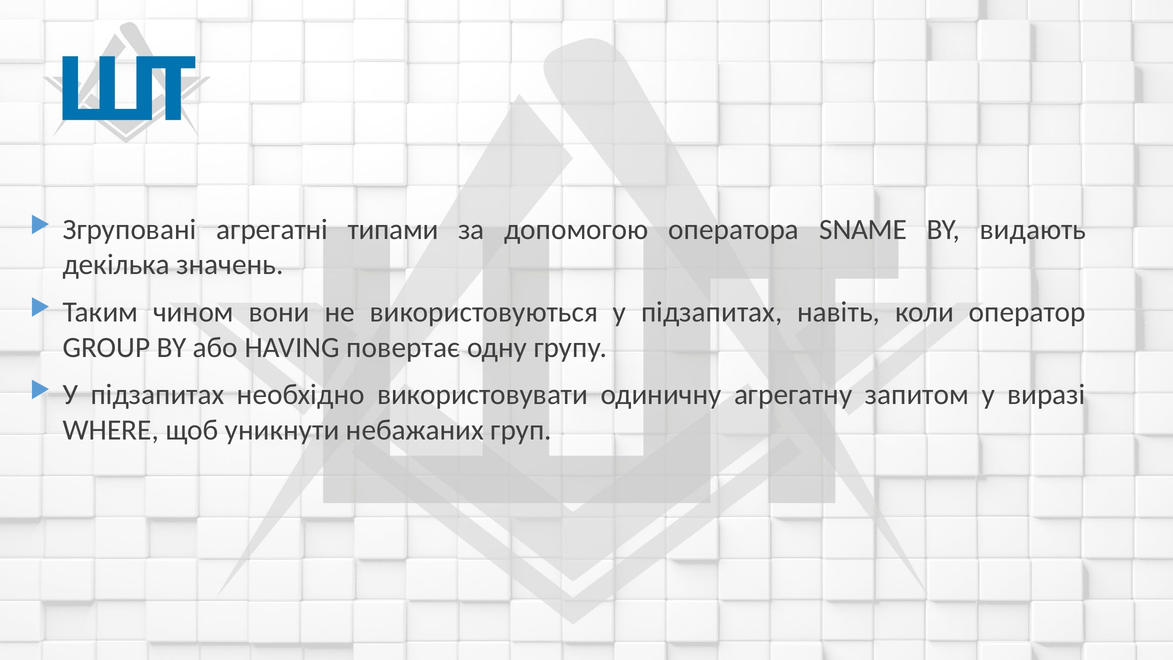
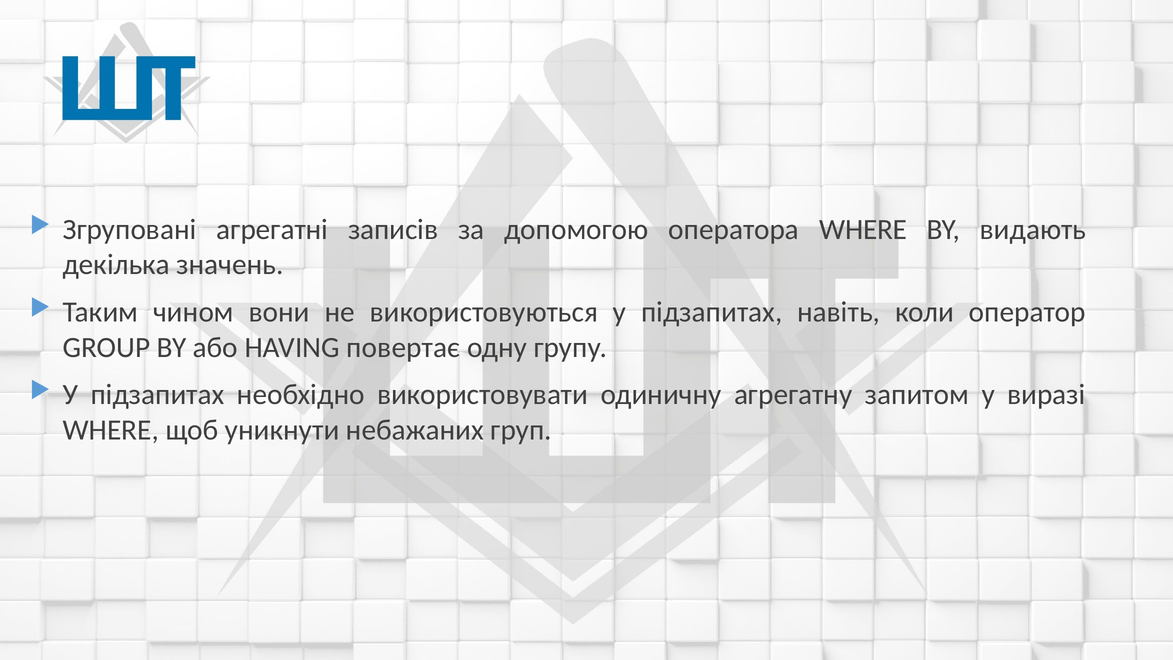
типами: типами -> записів (393, 229)
оператора SNAME: SNAME -> WHERE (863, 229)
